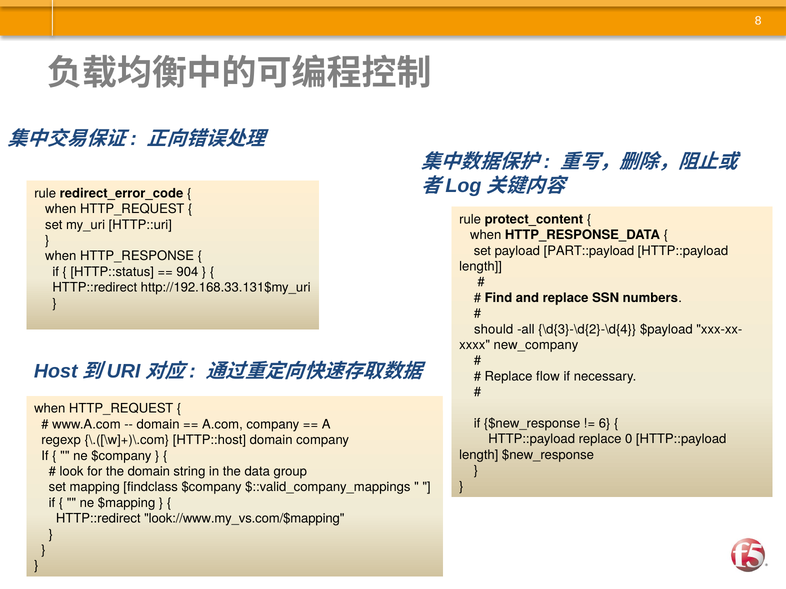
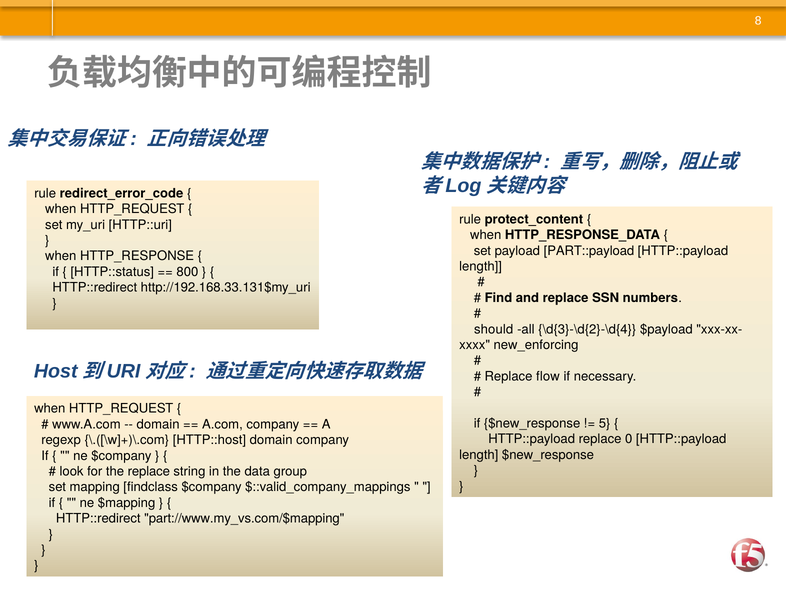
904: 904 -> 800 (187, 272)
new_company: new_company -> new_enforcing (536, 345)
6: 6 -> 5 (605, 424)
the domain: domain -> replace (149, 472)
look://www.my_vs.com/$mapping: look://www.my_vs.com/$mapping -> part://www.my_vs.com/$mapping (244, 519)
